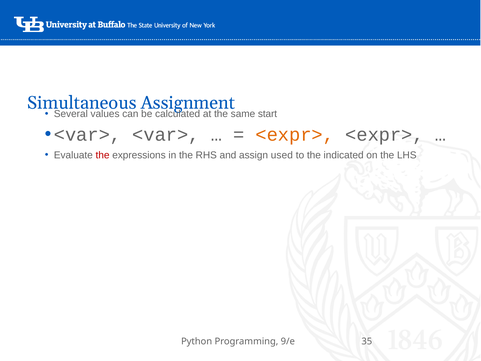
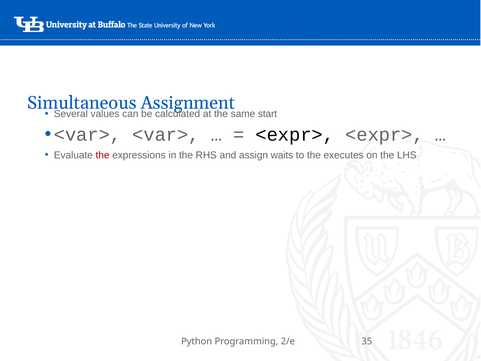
<expr> colour: orange -> black (295, 134)
used: used -> waits (282, 155)
indicated: indicated -> executes (344, 155)
9/e: 9/e -> 2/e (288, 341)
